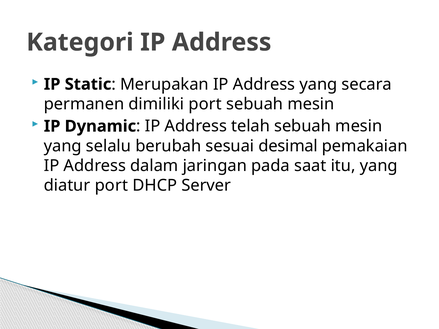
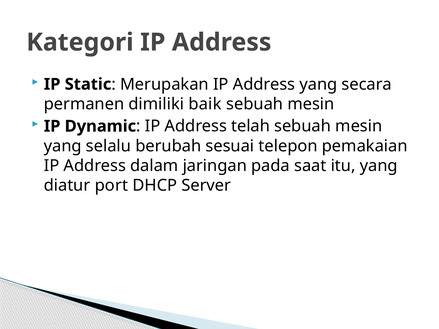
dimiliki port: port -> baik (205, 104)
desimal: desimal -> telepon (288, 146)
